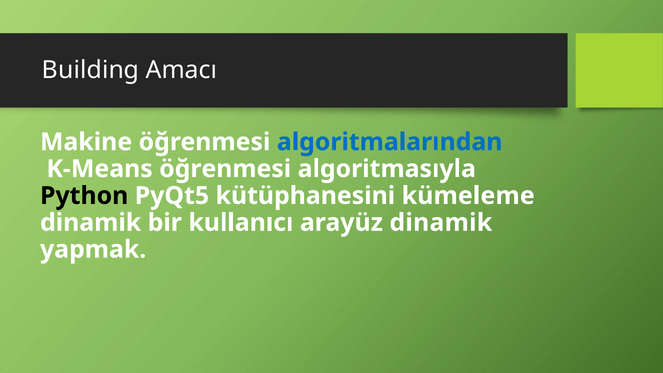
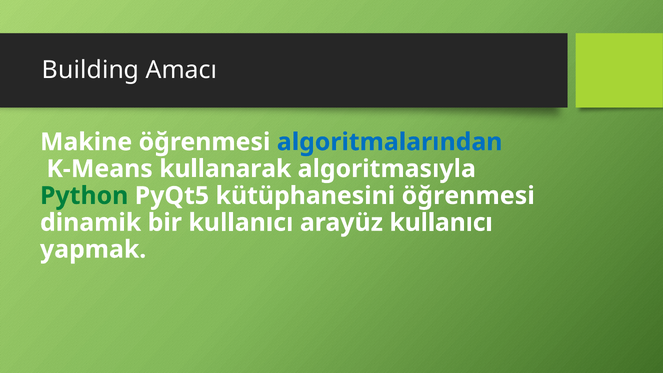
K-Means öğrenmesi: öğrenmesi -> kullanarak (225, 169)
Python colour: black -> green (84, 196)
kütüphanesini kümeleme: kümeleme -> öğrenmesi (468, 196)
arayüz dinamik: dinamik -> kullanıcı (441, 223)
